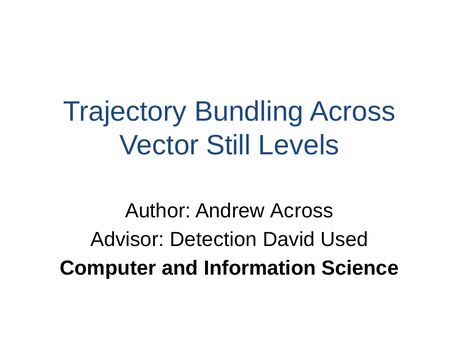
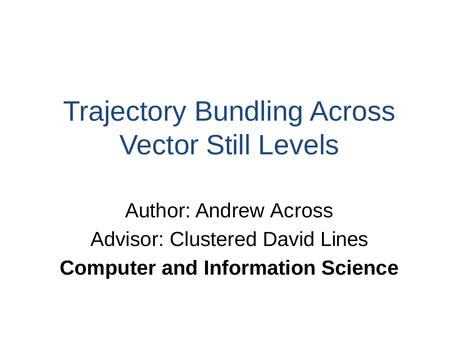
Detection: Detection -> Clustered (213, 240)
Used: Used -> Lines (344, 240)
